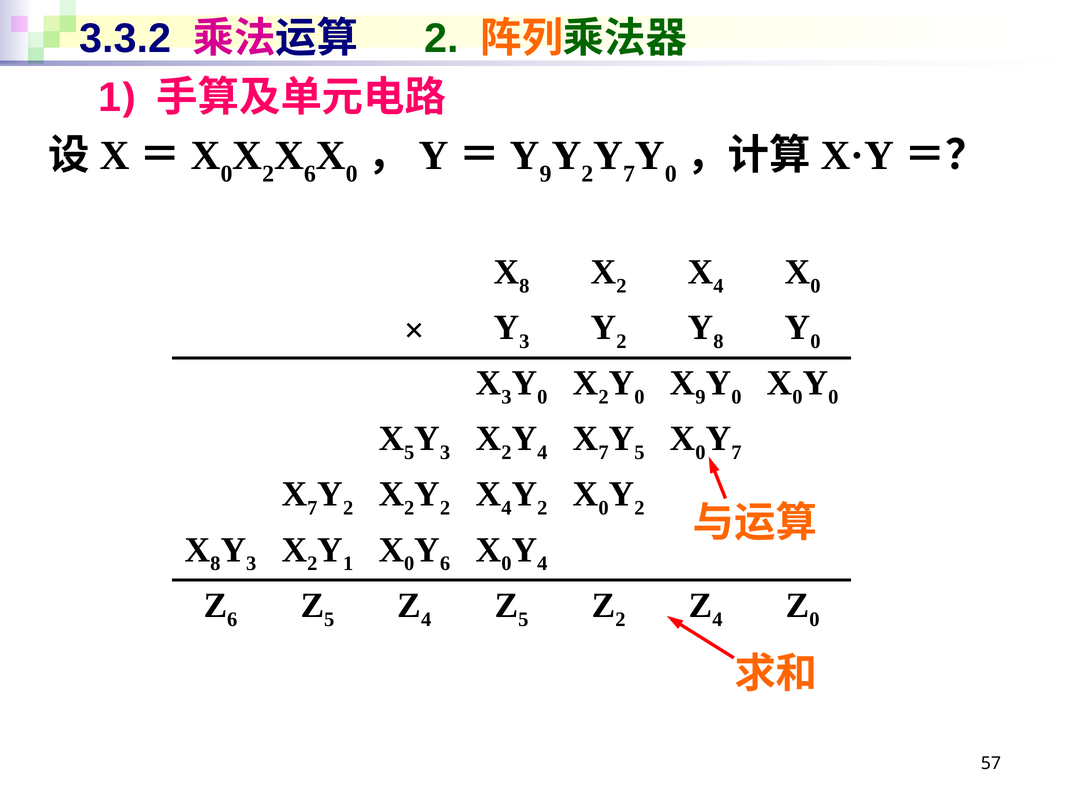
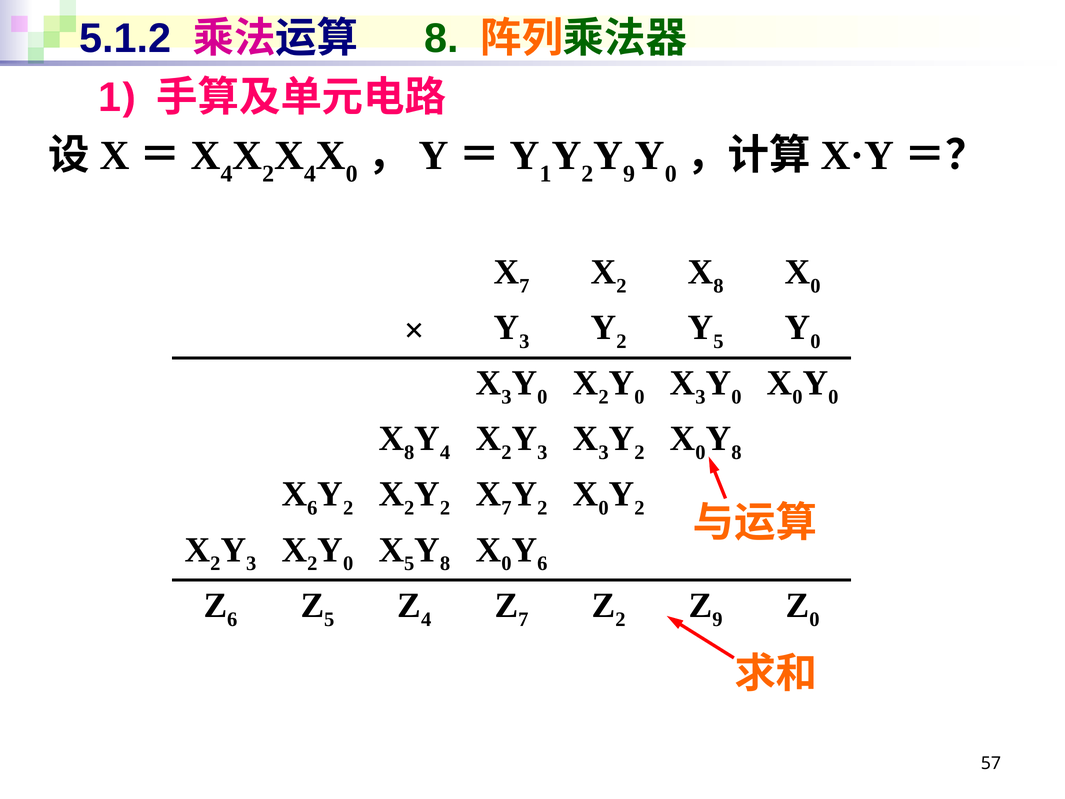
3.3.2: 3.3.2 -> 5.1.2 (125, 39)
2: 2 -> 8 (442, 39)
0: 0 -> 4 (227, 174)
6: 6 -> 4 (310, 174)
9: 9 -> 1 (546, 174)
7: 7 -> 9 (629, 174)
8: 8 -> 7 (524, 286)
4: 4 -> 8 (718, 286)
8: 8 -> 5 (718, 341)
9: 9 -> 3 (700, 397)
5: 5 -> 8 (409, 452)
3: 3 -> 4 (445, 452)
4: 4 -> 3 (542, 452)
7: 7 -> 3 (604, 452)
5: 5 -> 2 (639, 452)
7: 7 -> 8 (736, 452)
7: 7 -> 6 (312, 508)
4: 4 -> 7 (506, 508)
8: 8 -> 2 (215, 564)
1: 1 -> 0 (348, 564)
0: 0 -> 5 (409, 564)
6: 6 -> 8 (445, 564)
4: 4 -> 6 (542, 564)
5: 5 -> 7 (523, 619)
4: 4 -> 9 (717, 619)
